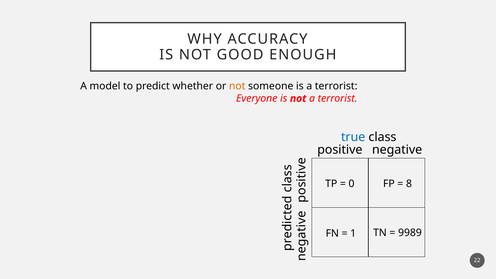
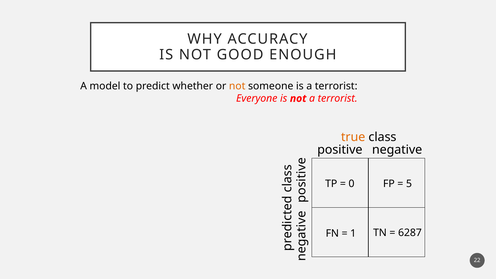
true colour: blue -> orange (353, 137)
8: 8 -> 5 (409, 184)
9989: 9989 -> 6287 (410, 233)
